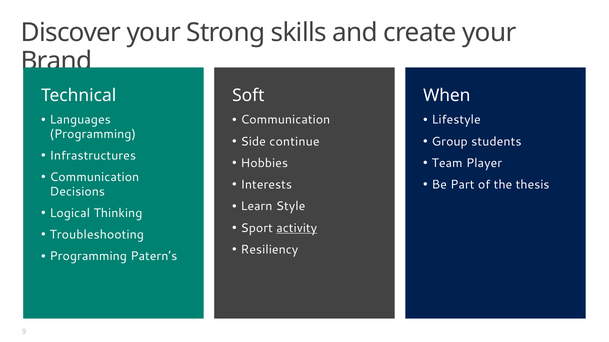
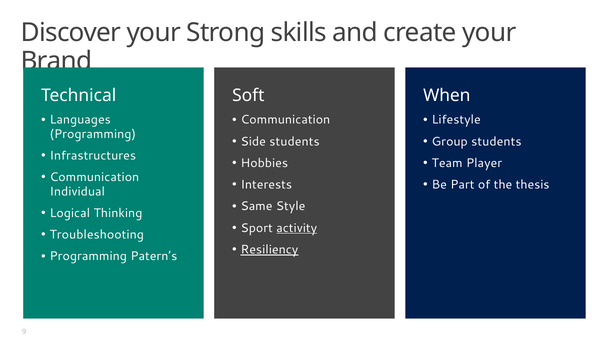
Side continue: continue -> students (295, 142)
Decisions: Decisions -> Individual (77, 192)
Learn: Learn -> Same (256, 207)
Resiliency underline: none -> present (269, 250)
